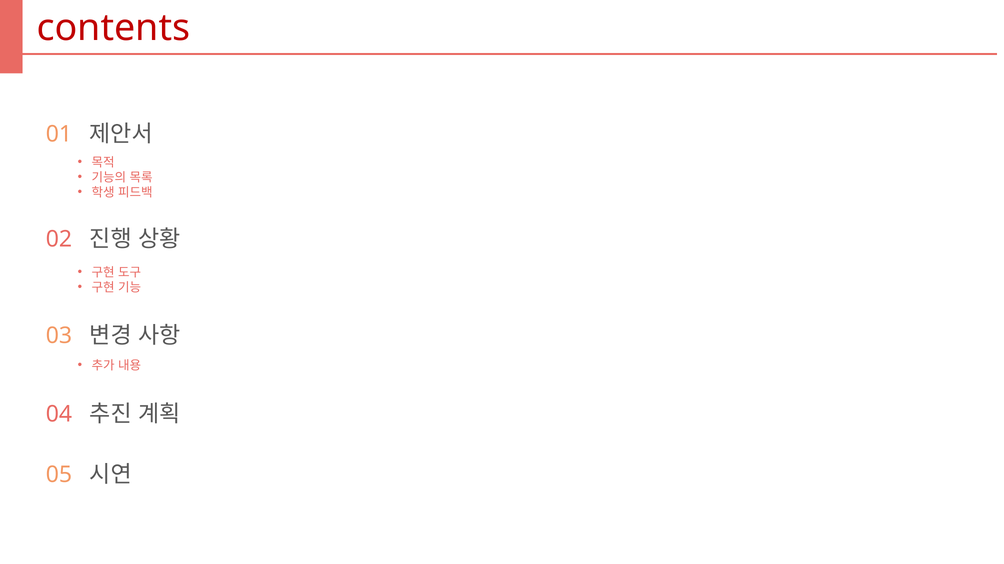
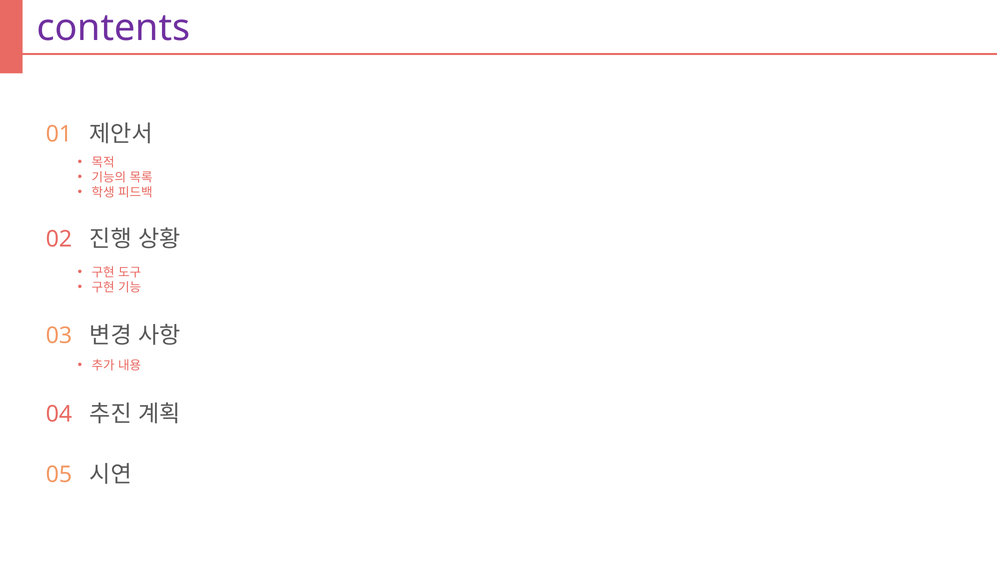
contents colour: red -> purple (113, 28)
